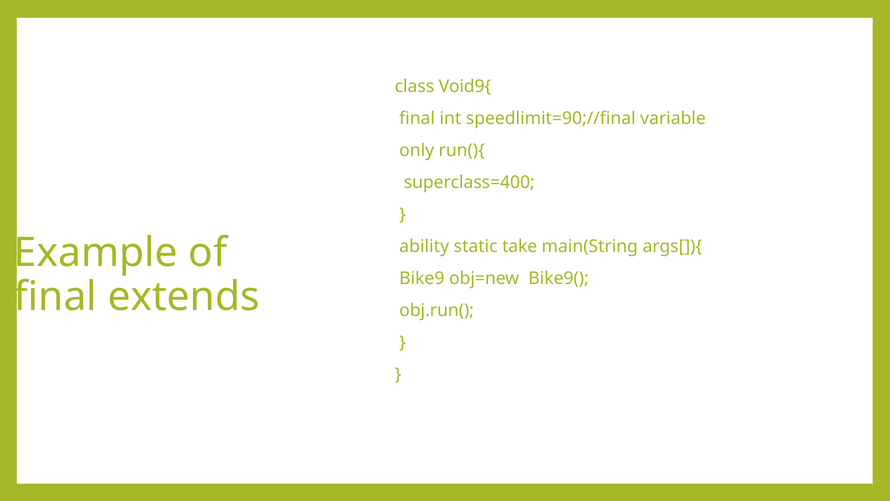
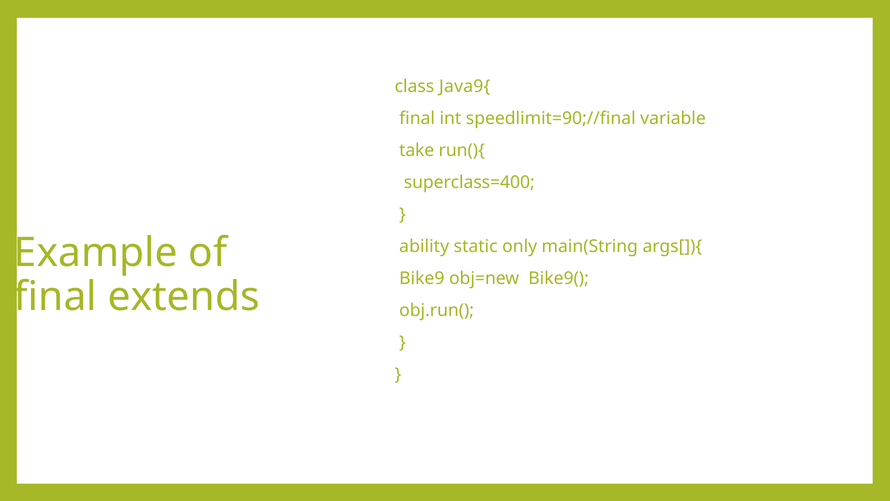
Void9{: Void9{ -> Java9{ (465, 86)
only: only -> take (417, 150)
take: take -> only (520, 246)
